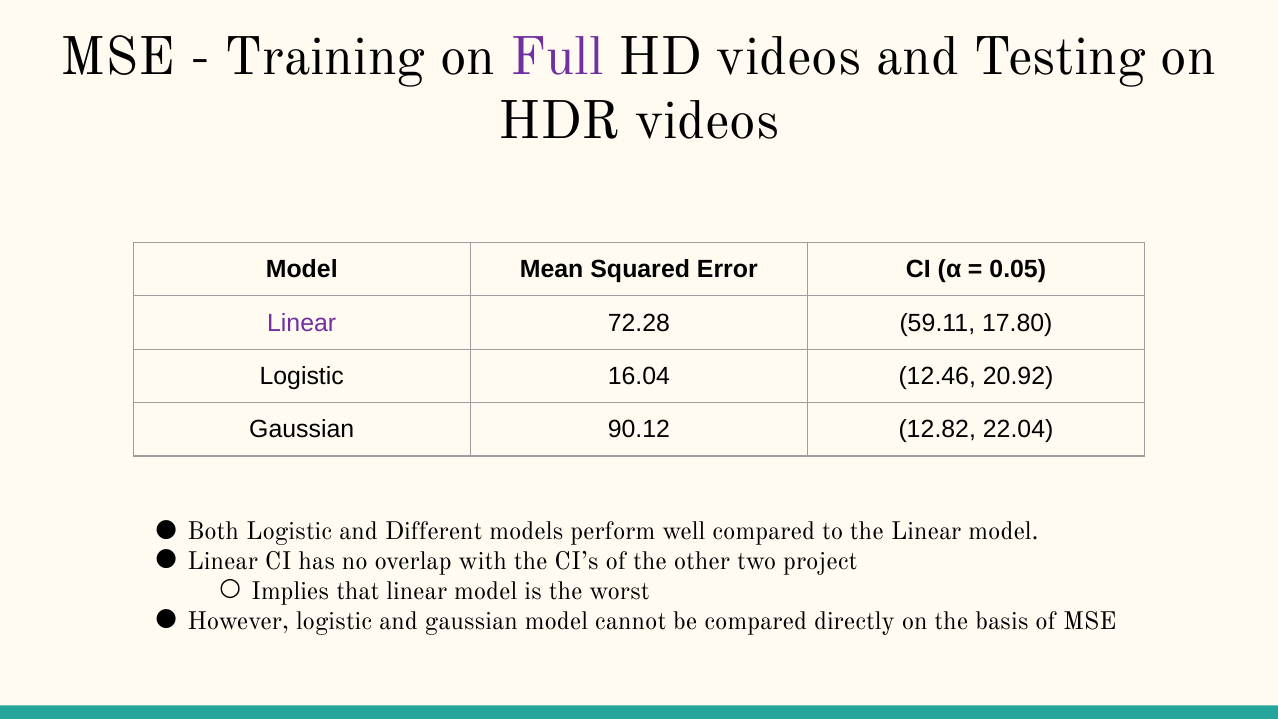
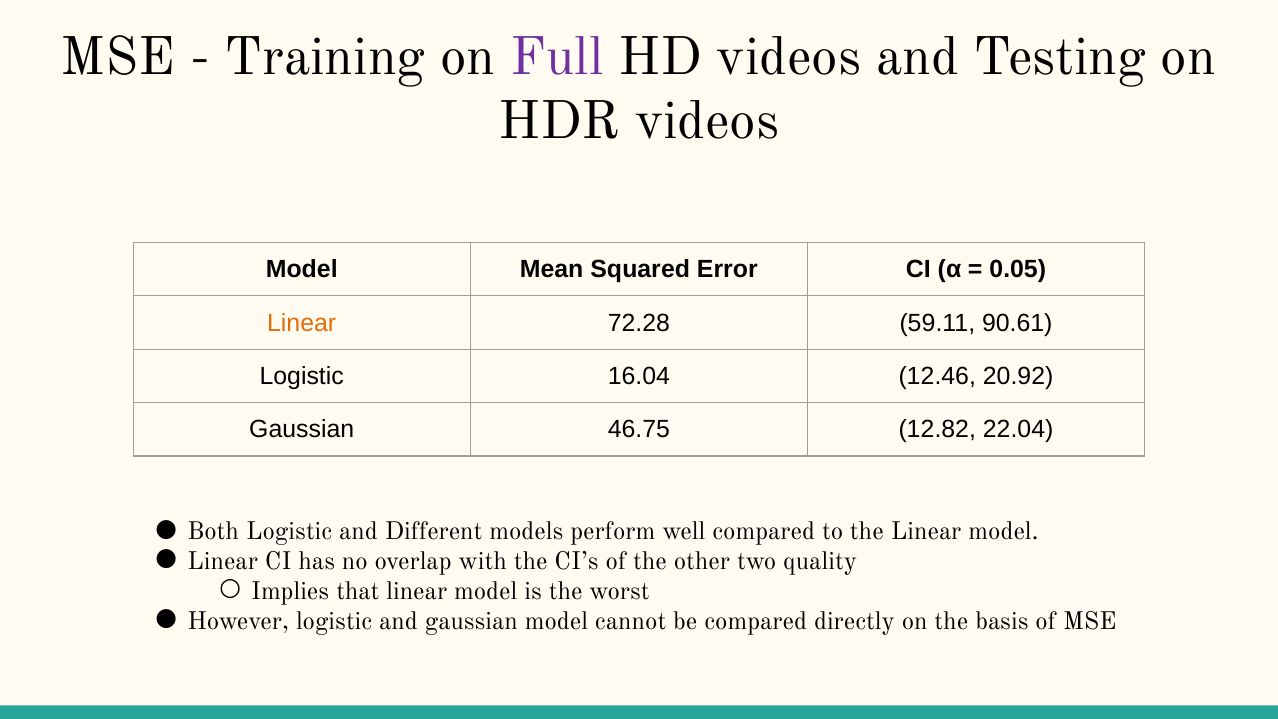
Linear colour: purple -> orange (302, 323)
17.80: 17.80 -> 90.61 (1017, 323)
90.12: 90.12 -> 46.75 (639, 430)
project: project -> quality (820, 561)
